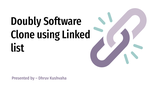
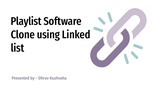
Doubly: Doubly -> Playlist (26, 21)
